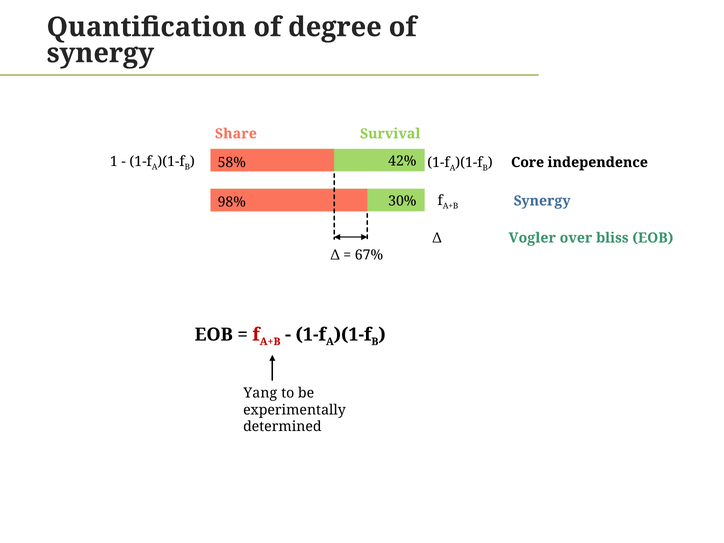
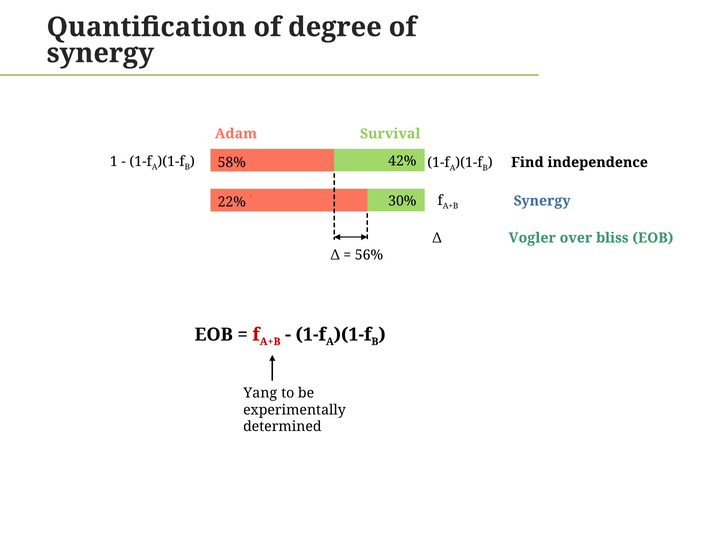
Share: Share -> Adam (236, 134)
Core: Core -> Find (527, 162)
98%: 98% -> 22% (232, 202)
67%: 67% -> 56% (369, 255)
